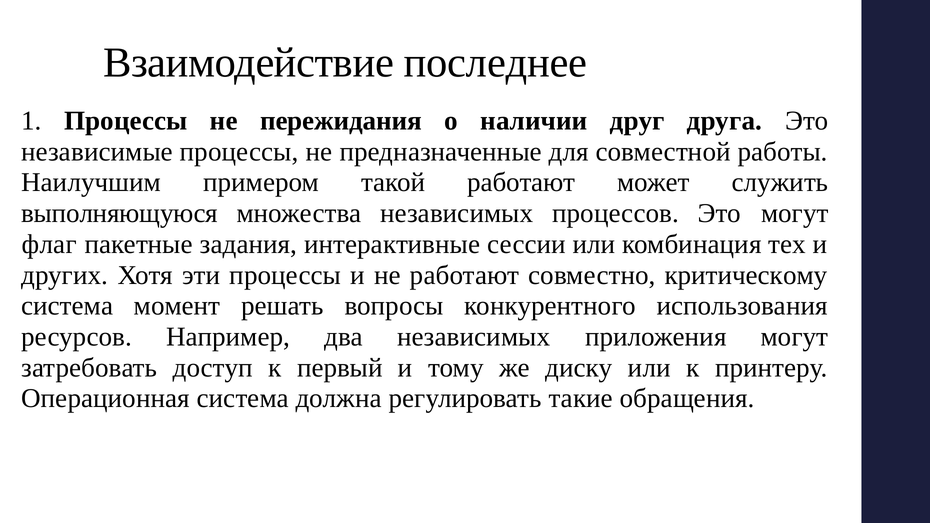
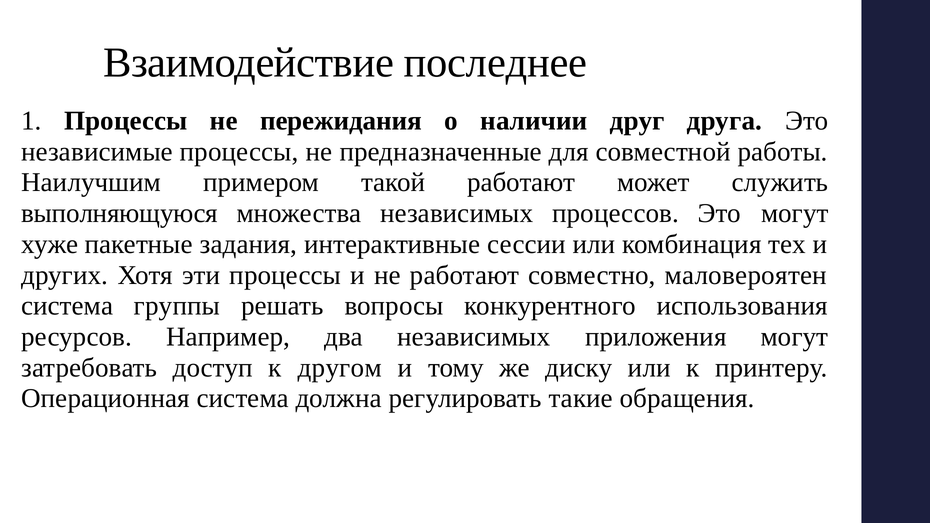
флаг: флаг -> хуже (50, 244)
критическому: критическому -> маловероятен (746, 275)
момент: момент -> группы (177, 306)
первый: первый -> другом (340, 368)
